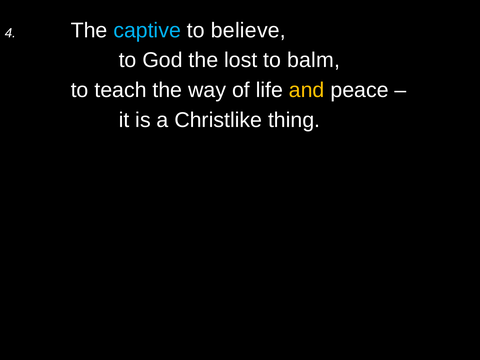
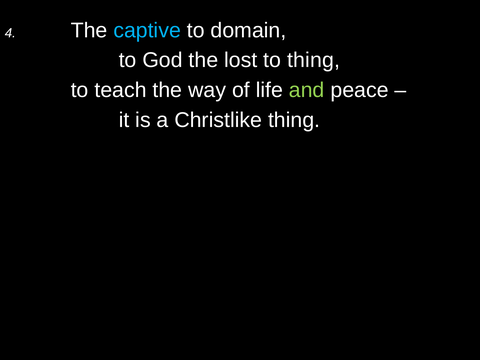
believe: believe -> domain (249, 30)
to balm: balm -> thing (314, 60)
and colour: yellow -> light green (307, 90)
